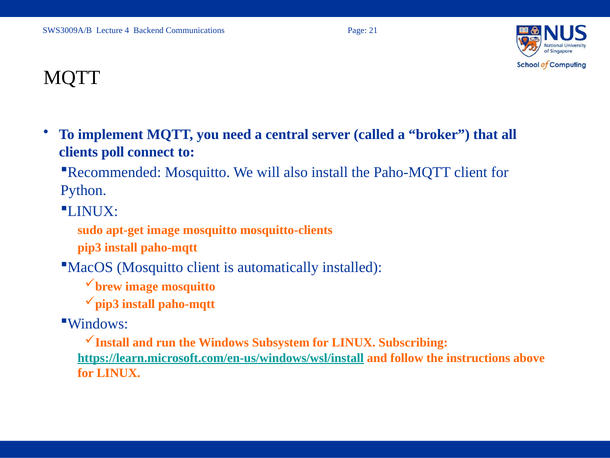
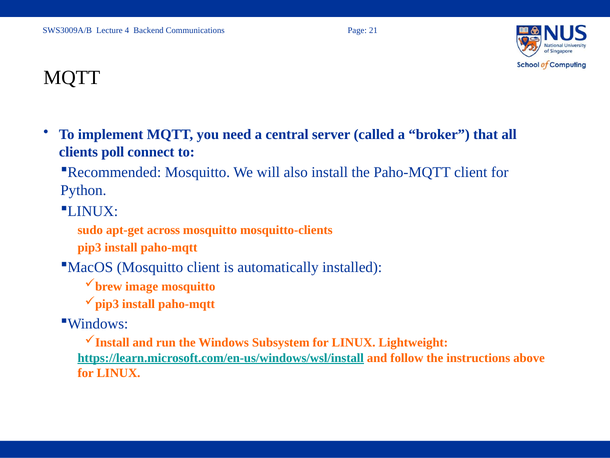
apt-get image: image -> across (163, 230)
Subscribing: Subscribing -> Lightweight (413, 342)
